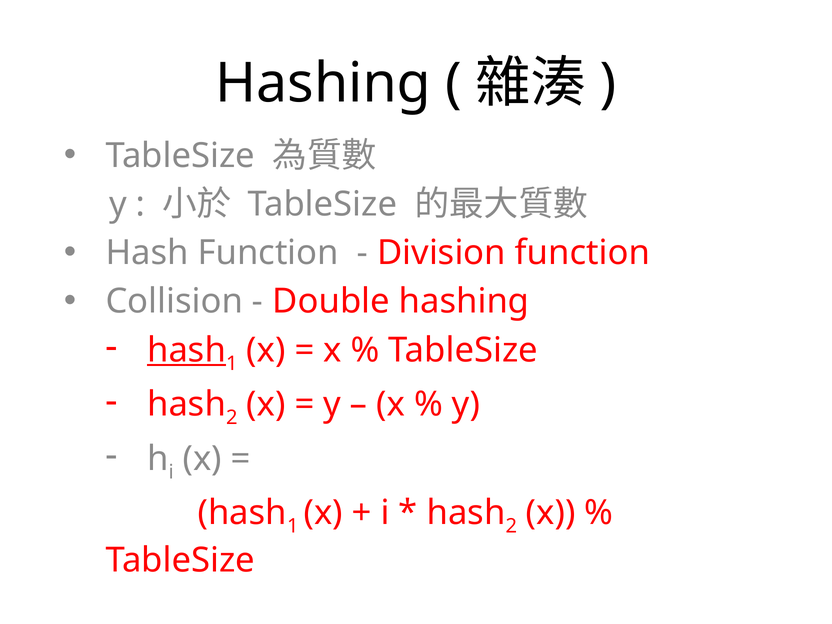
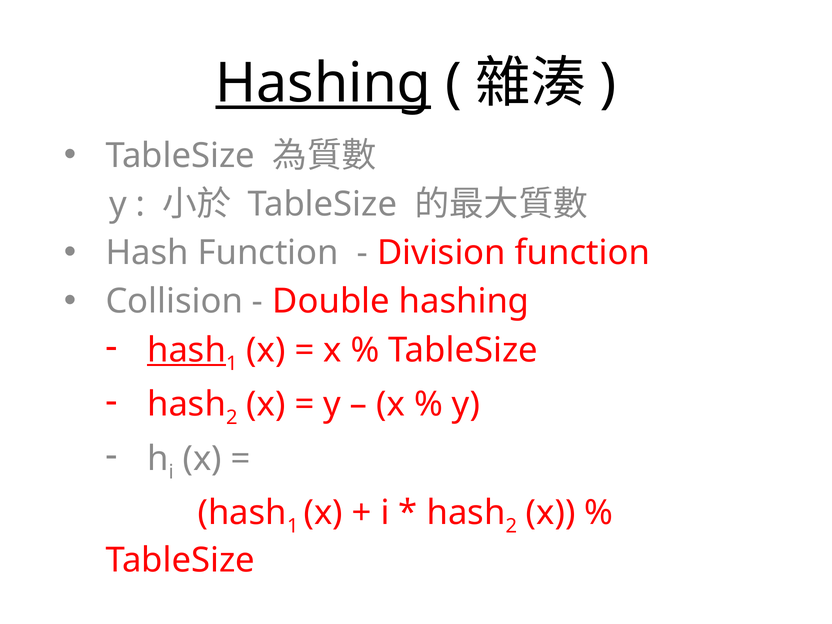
Hashing underline: none -> present (323, 83)
